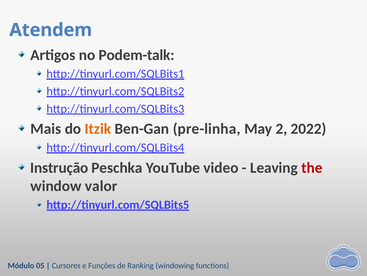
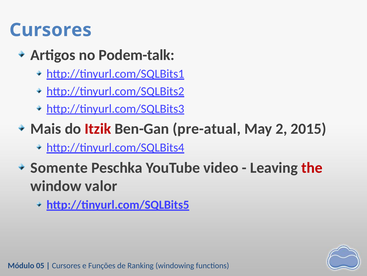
Atendem: Atendem -> Cursores (51, 30)
Itzik colour: orange -> red (98, 128)
pre-linha: pre-linha -> pre-atual (207, 128)
2022: 2022 -> 2015 (309, 128)
Instrução: Instrução -> Somente (59, 167)
